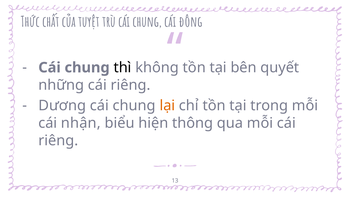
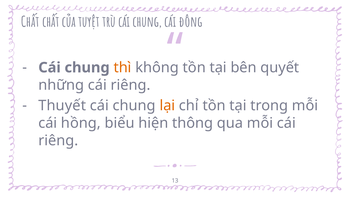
Thức: Thức -> Chất (30, 22)
thì colour: black -> orange (123, 68)
Dương: Dương -> Thuyết (62, 105)
nhận: nhận -> hồng (81, 123)
